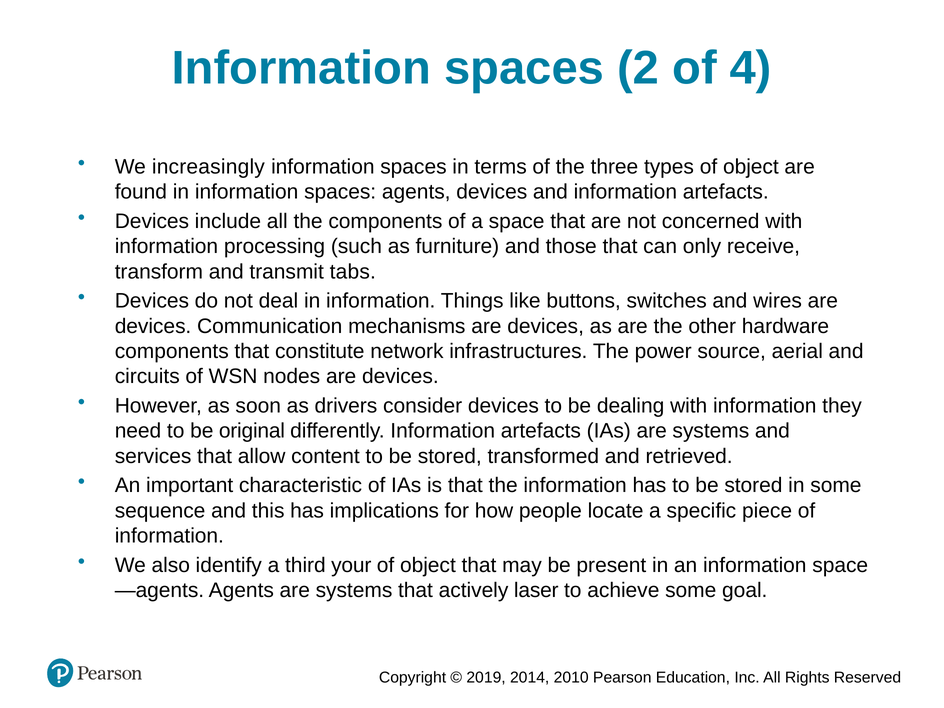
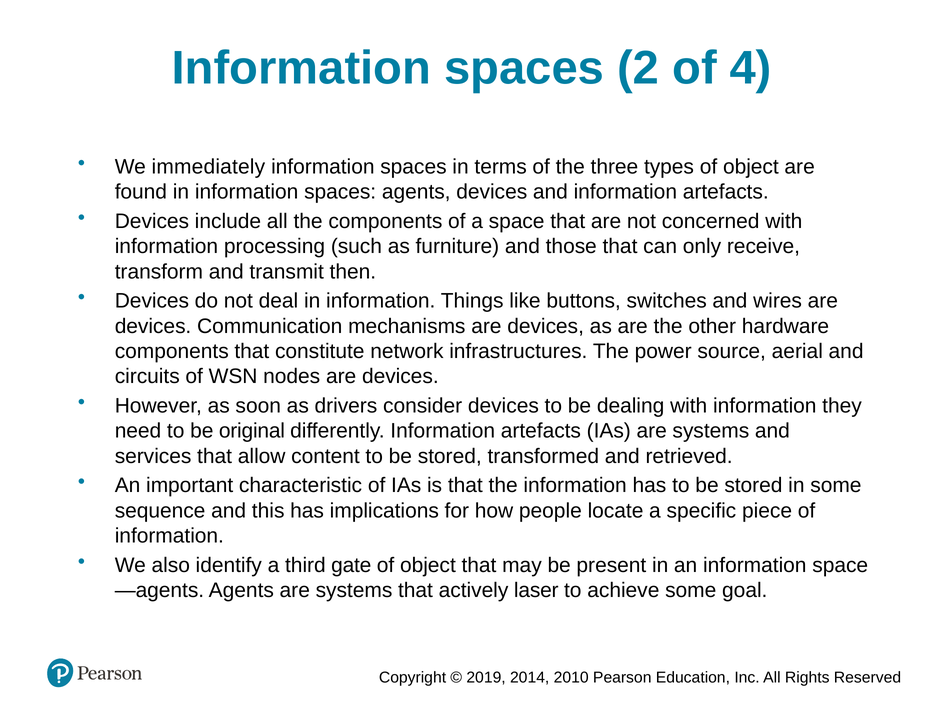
increasingly: increasingly -> immediately (208, 167)
tabs: tabs -> then (353, 272)
your: your -> gate (351, 565)
